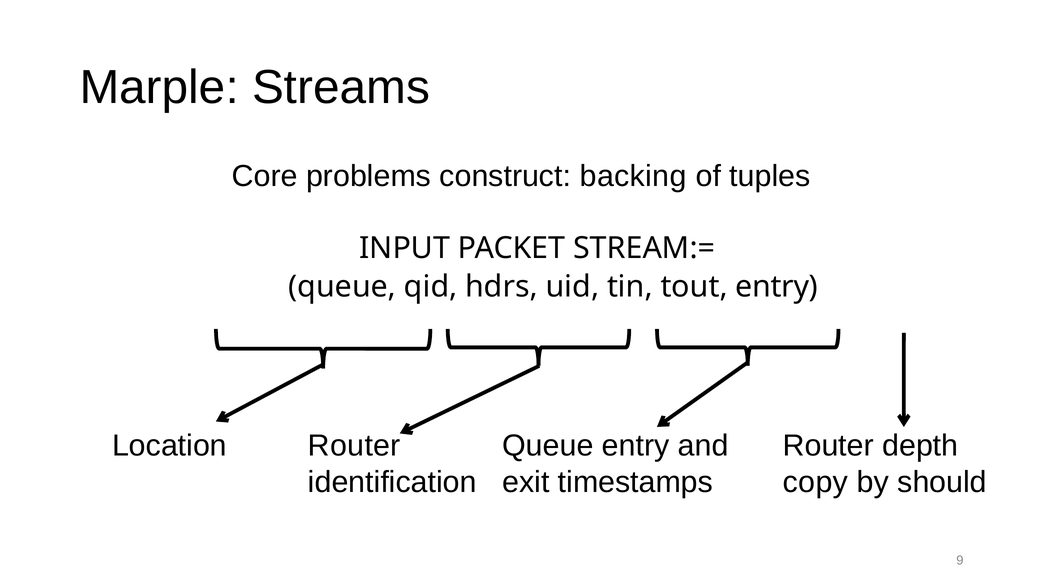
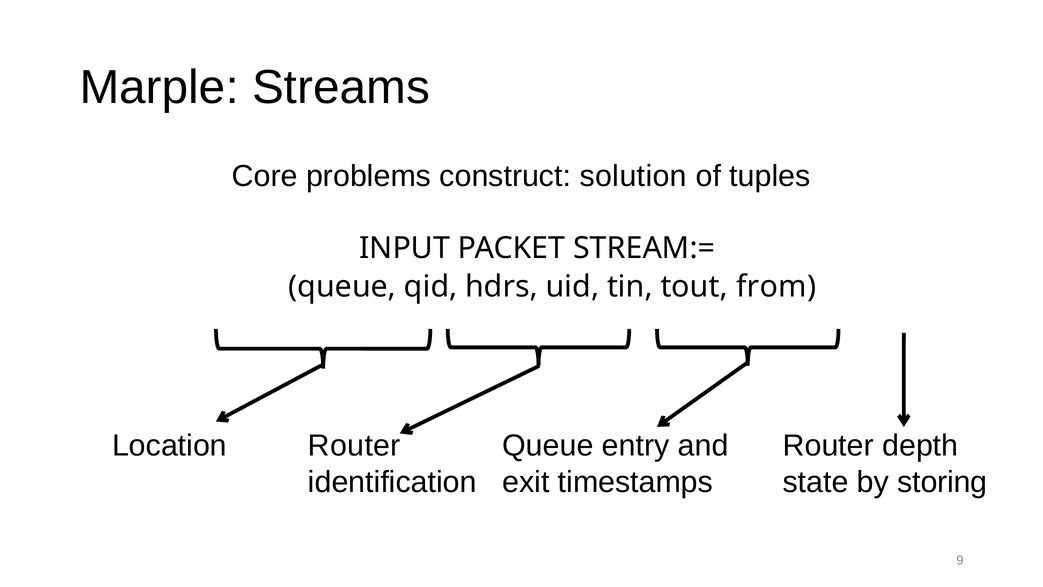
backing: backing -> solution (633, 176)
tout entry: entry -> from (776, 286)
copy: copy -> state (816, 482)
should: should -> storing (942, 482)
